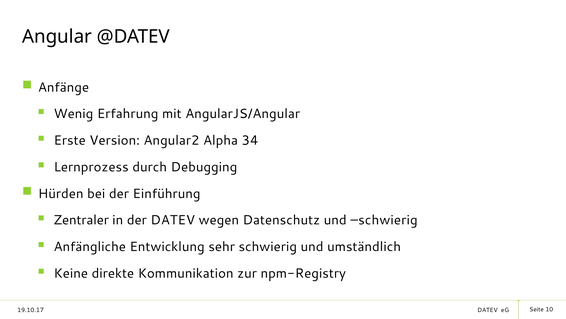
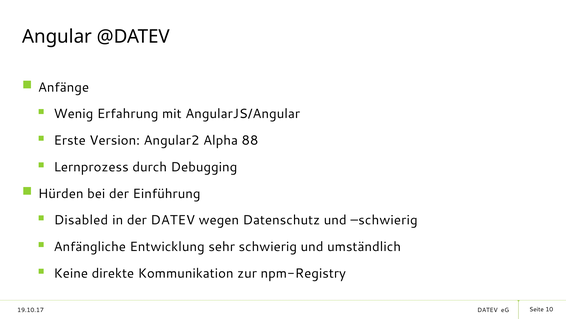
34: 34 -> 88 (250, 140)
Zentraler: Zentraler -> Disabled (81, 220)
